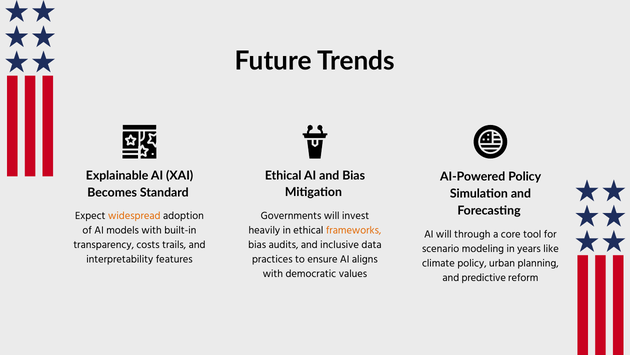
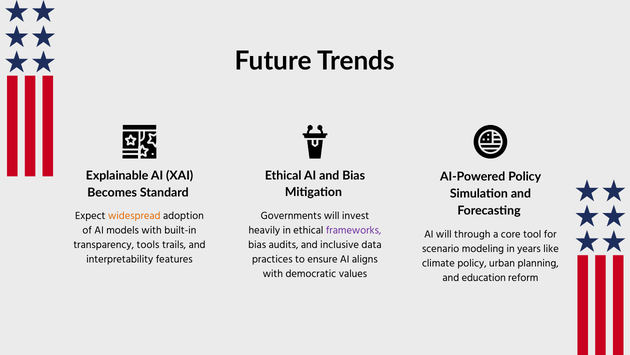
frameworks colour: orange -> purple (354, 230)
costs: costs -> tools (148, 244)
predictive: predictive -> education (484, 277)
